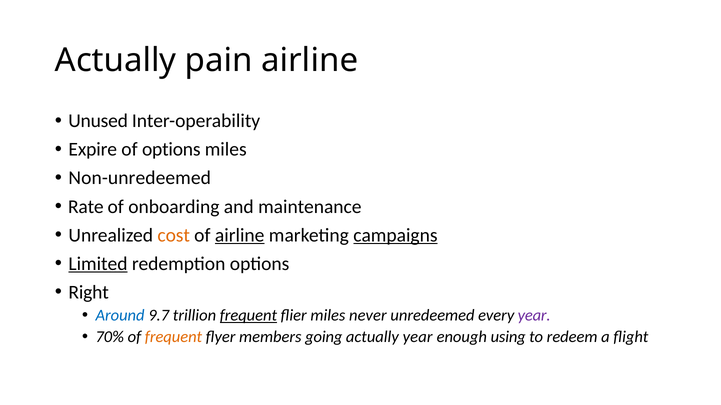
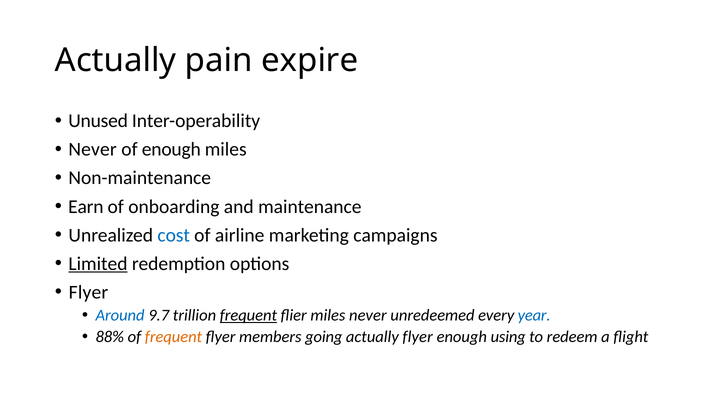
pain airline: airline -> expire (310, 61)
Expire: Expire -> Never (93, 150)
of options: options -> enough (171, 150)
Non-unredeemed: Non-unredeemed -> Non-maintenance (140, 178)
Rate: Rate -> Earn (86, 207)
cost colour: orange -> blue (174, 235)
airline underline: present -> none (240, 235)
campaigns underline: present -> none (395, 235)
Right: Right -> Flyer (88, 293)
year colour: purple -> blue (534, 316)
70%: 70% -> 88% (110, 337)
actually year: year -> flyer (418, 337)
